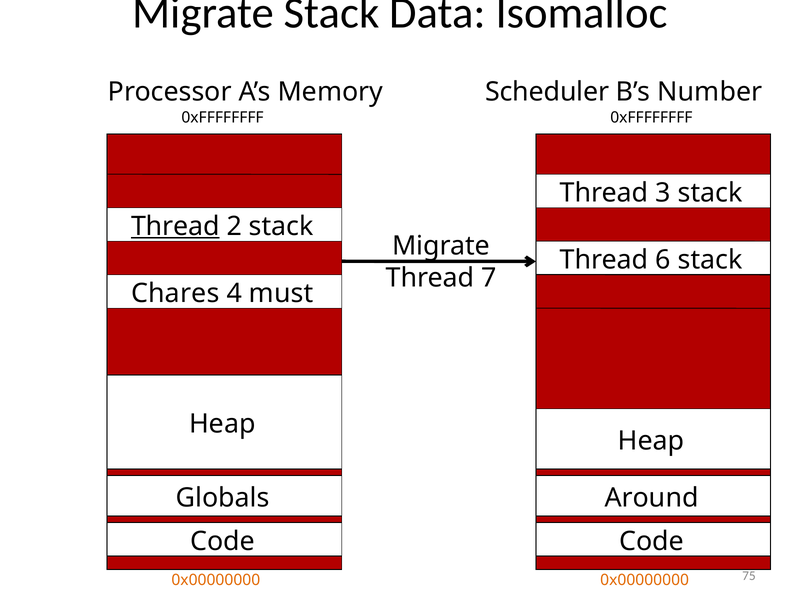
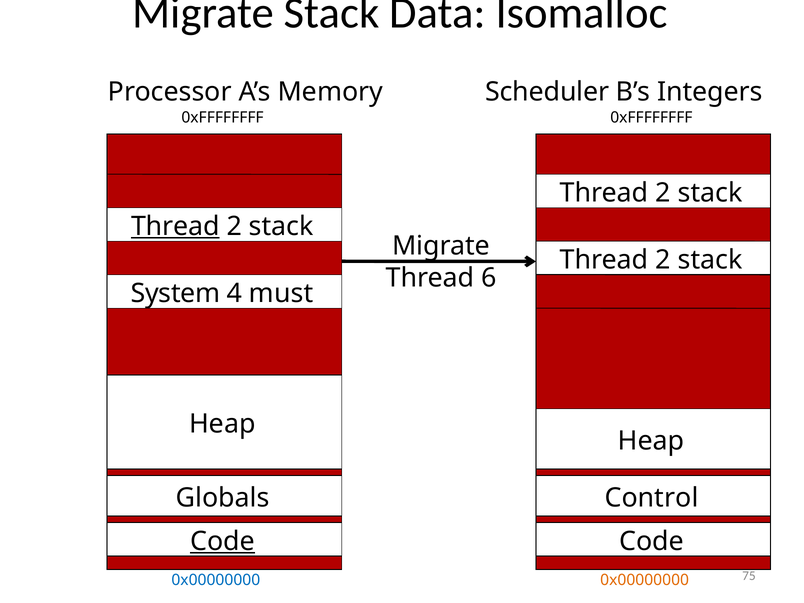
Number: Number -> Integers (710, 92)
3: 3 -> 2 (663, 193)
6: 6 -> 2 (663, 260)
7: 7 -> 6 (489, 278)
Chares: Chares -> System (175, 293)
Around: Around -> Control (652, 498)
Code underline: none -> present (223, 541)
0x00000000 colour: orange -> blue (216, 580)
